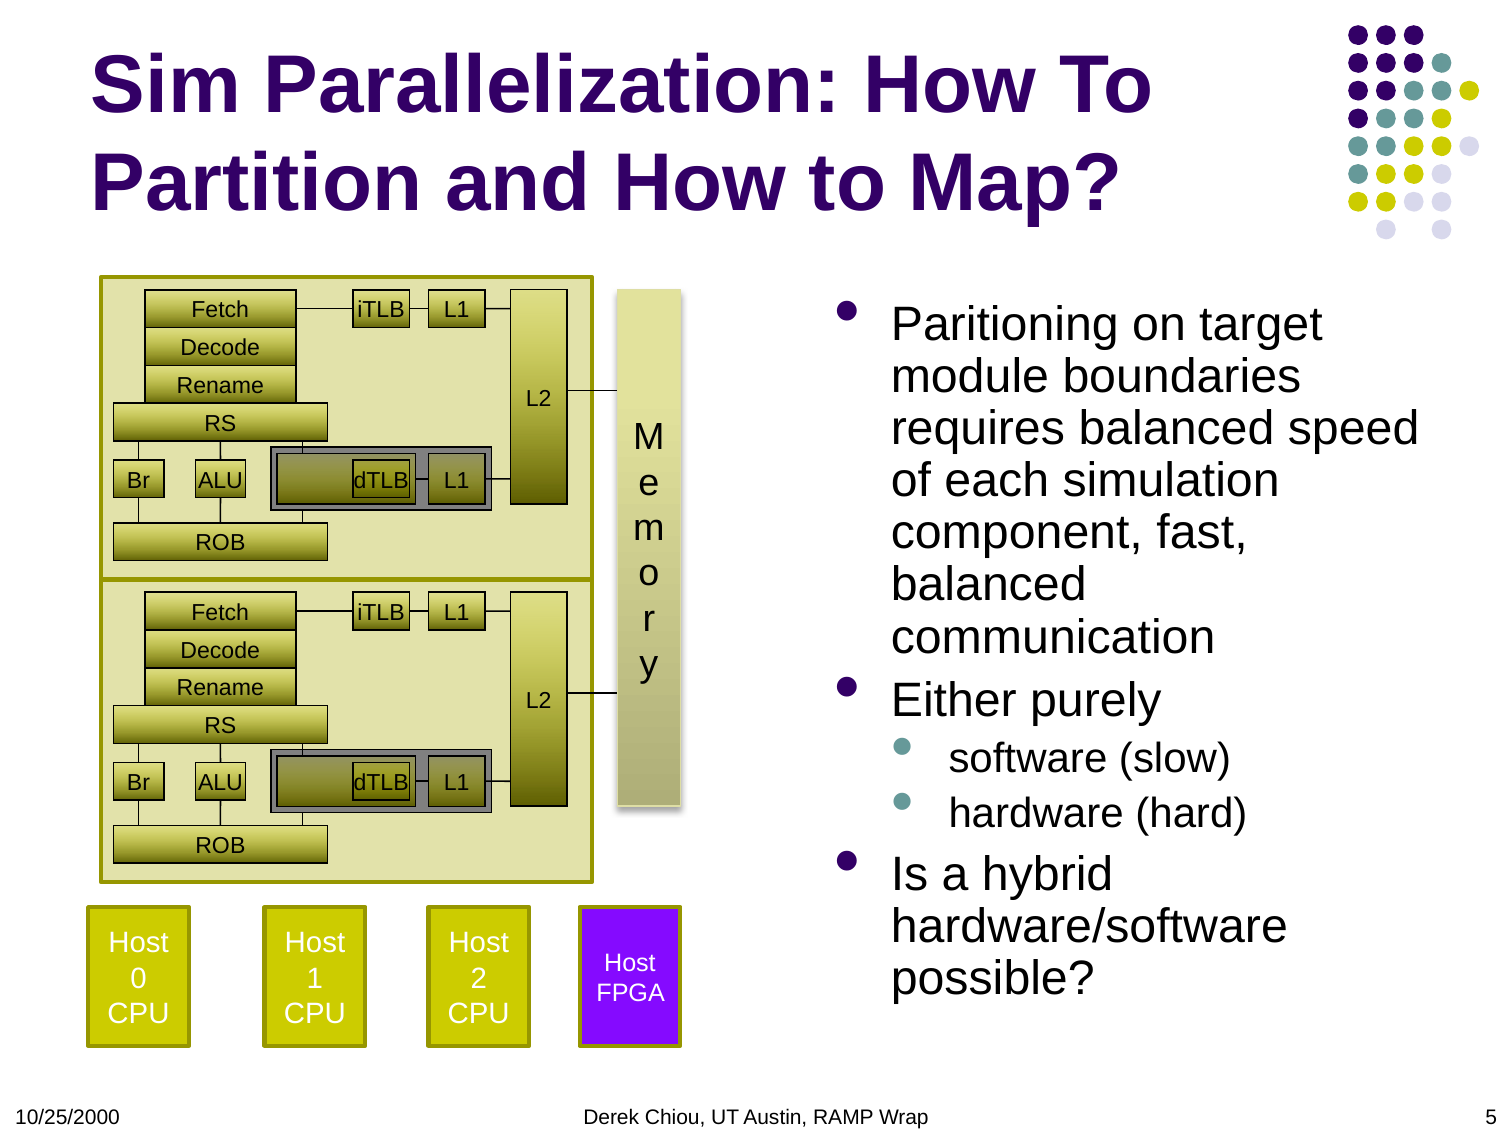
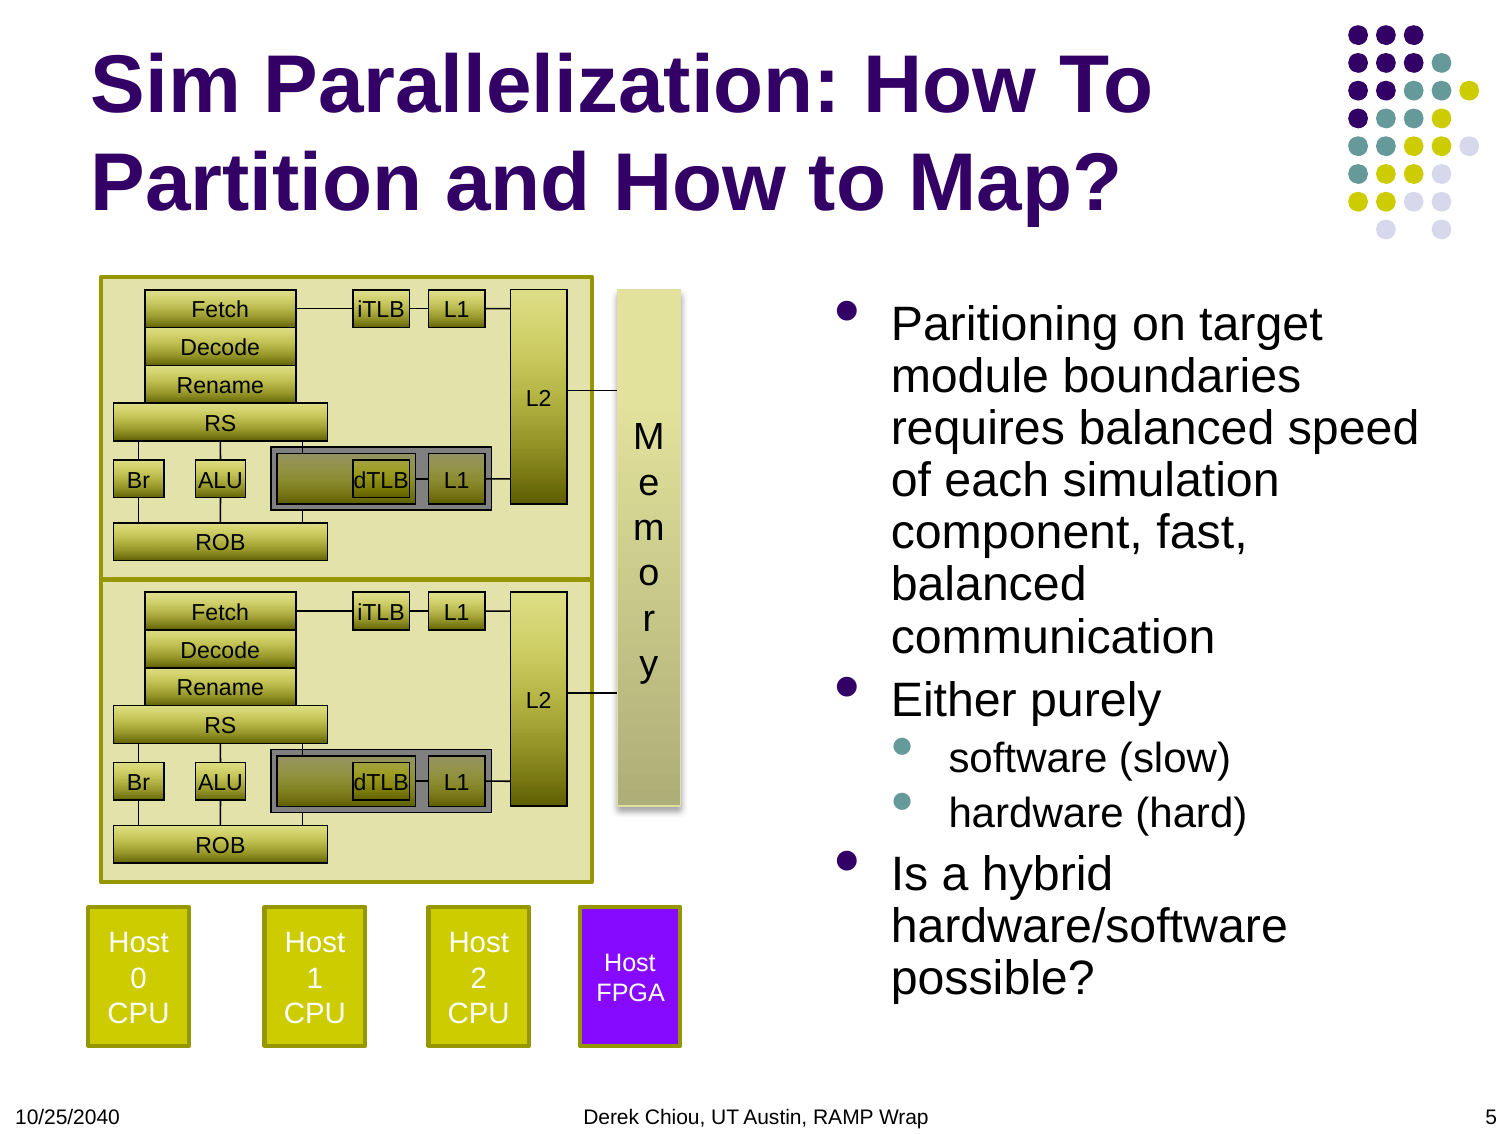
10/25/2000: 10/25/2000 -> 10/25/2040 (67, 1118)
